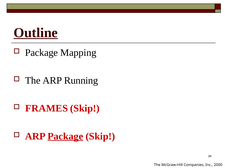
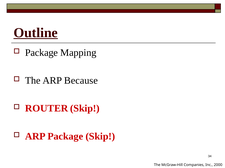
Running: Running -> Because (81, 81)
FRAMES: FRAMES -> ROUTER (47, 109)
Package underline: present -> none (65, 137)
